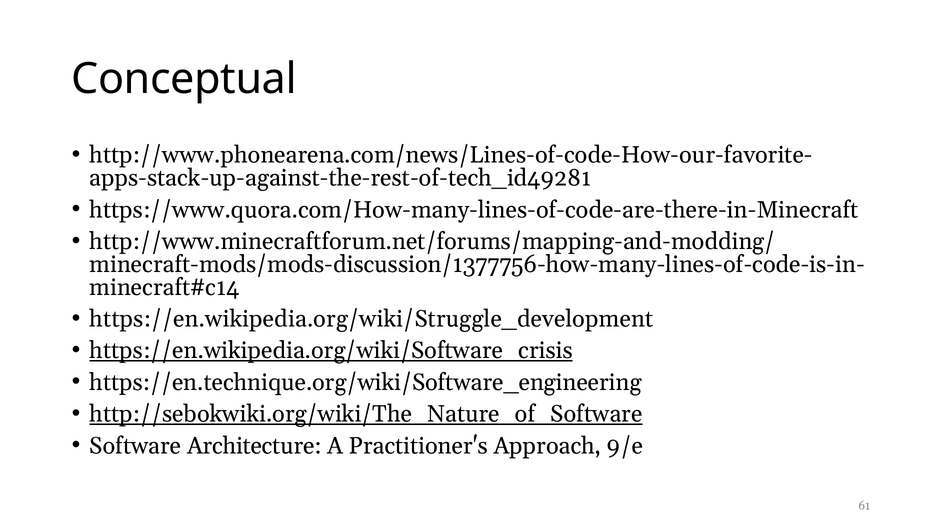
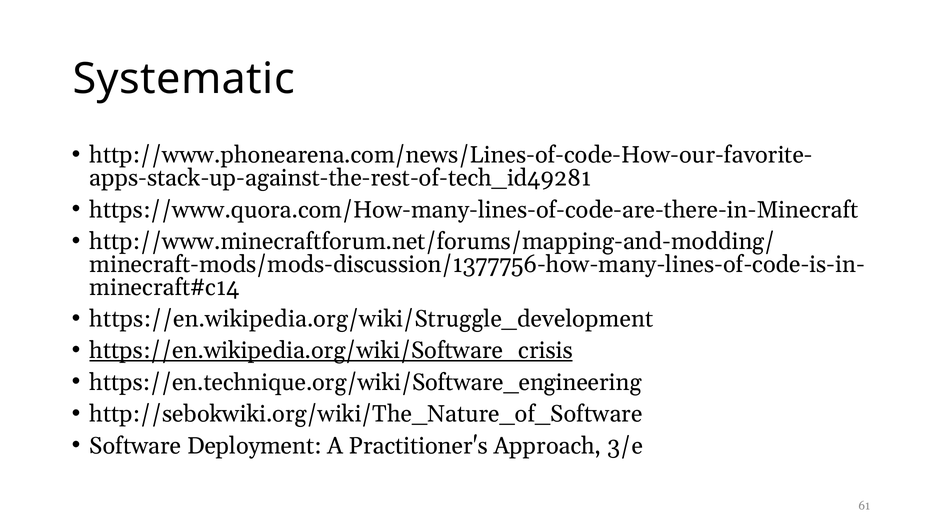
Conceptual: Conceptual -> Systematic (184, 79)
http://sebokwiki.org/wiki/The_Nature_of_Software underline: present -> none (366, 414)
Architecture: Architecture -> Deployment (254, 446)
9/e: 9/e -> 3/e (625, 446)
